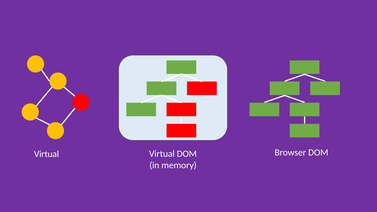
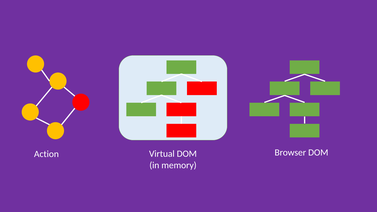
Virtual: Virtual -> Action (46, 154)
